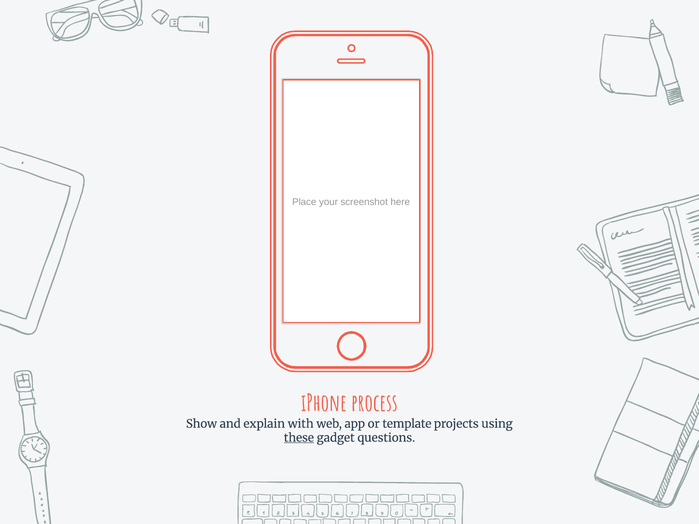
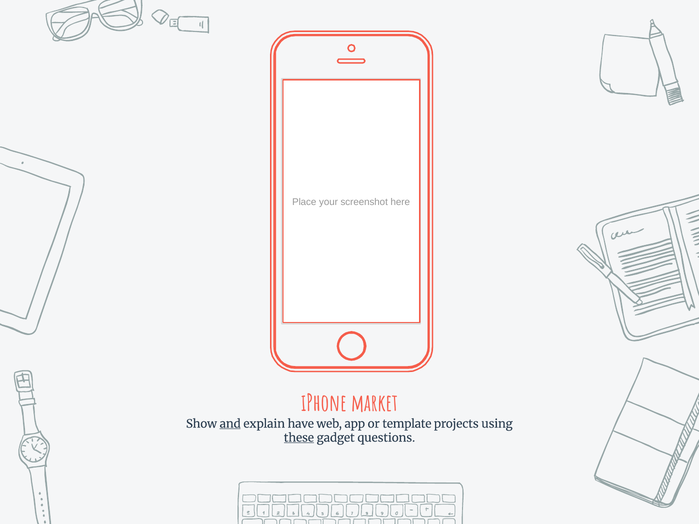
process: process -> market (375, 404)
and underline: none -> present (230, 424)
with: with -> have (301, 424)
